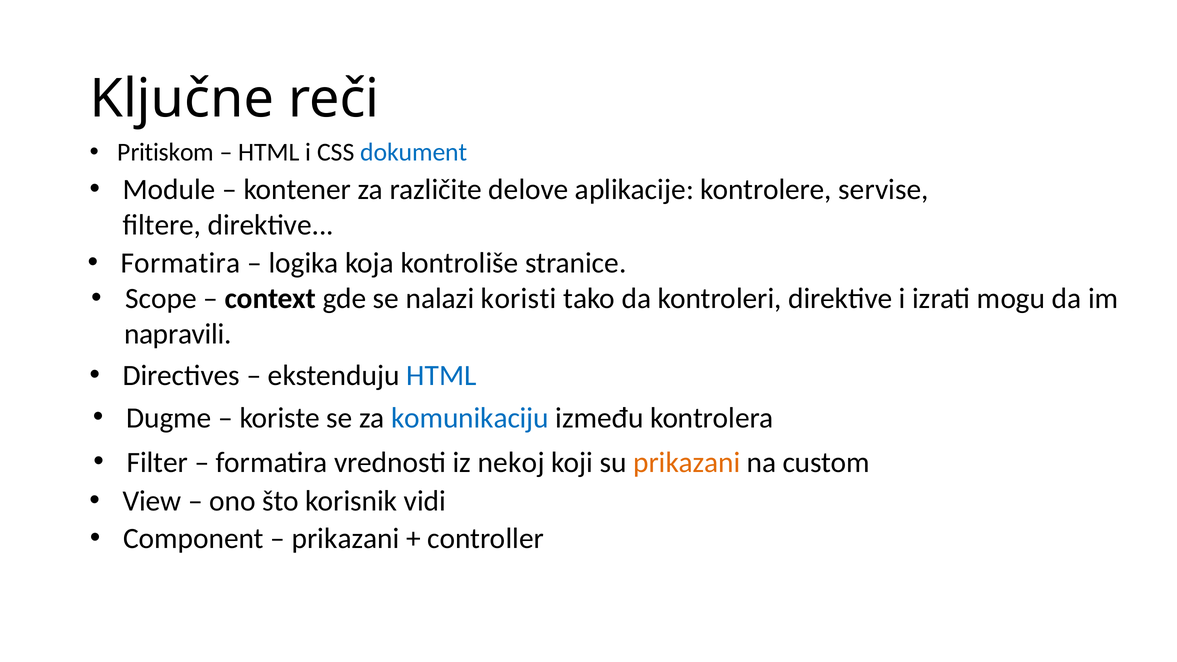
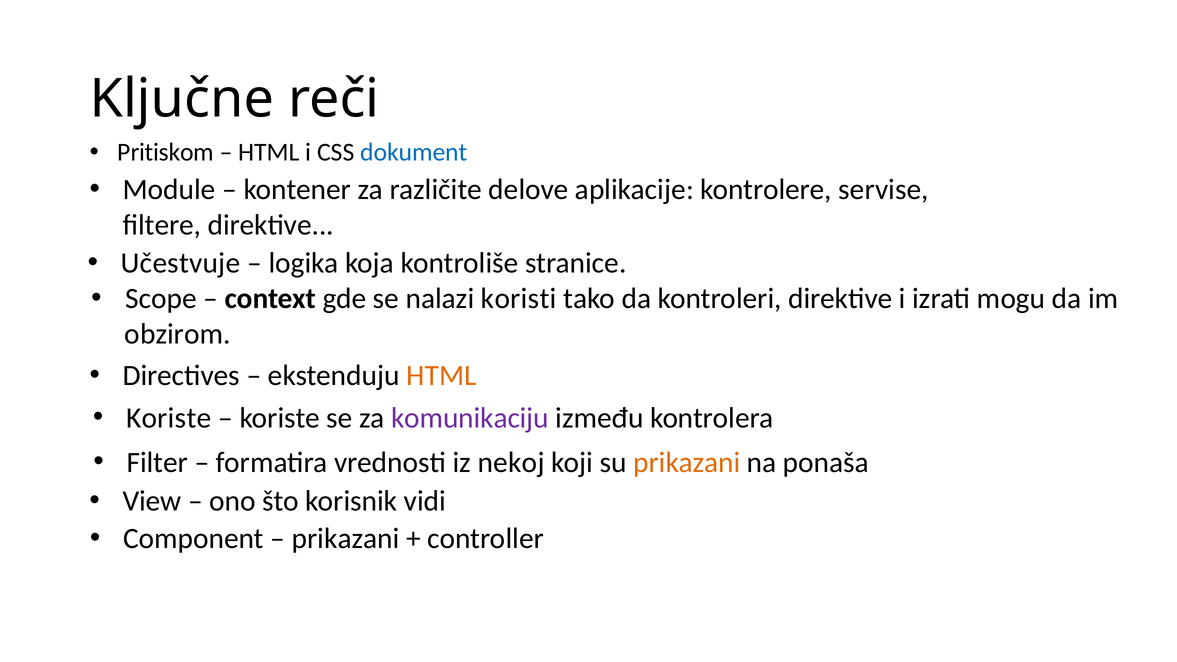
Formatira: Formatira -> Učestvuje (181, 263)
napravili: napravili -> obzirom (178, 334)
HTML colour: blue -> orange (441, 376)
Dugme: Dugme -> Koriste (169, 418)
komunikaciju colour: blue -> purple (470, 418)
custom: custom -> ponaša (826, 462)
